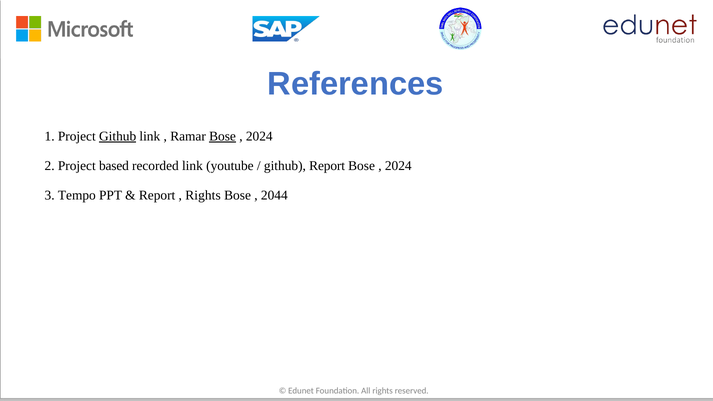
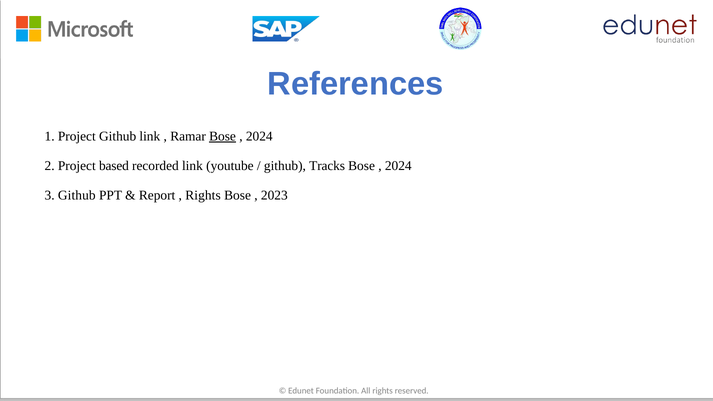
Github underline: present -> none (118, 136)
github Report: Report -> Tracks (327, 166)
3 Tempo: Tempo -> Github (77, 195)
2044: 2044 -> 2023 (274, 195)
